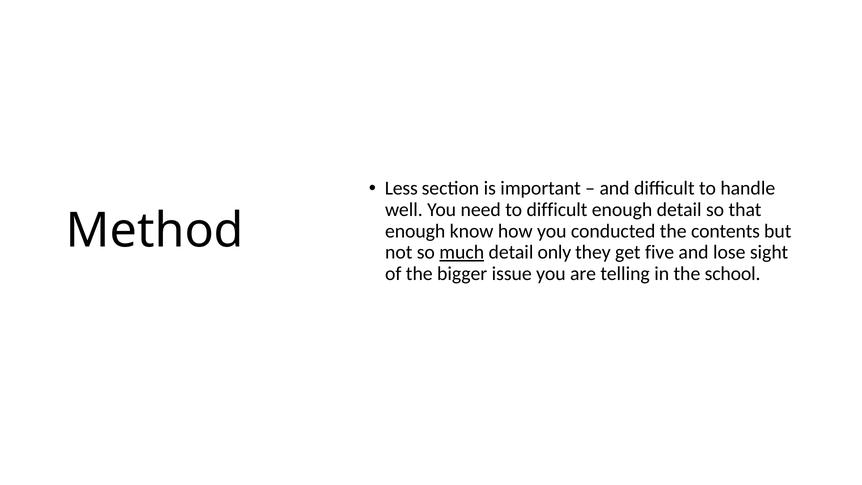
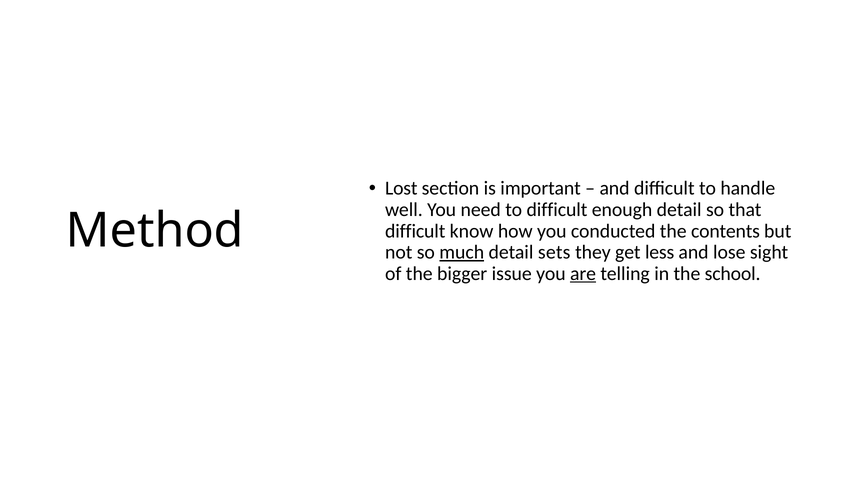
Less: Less -> Lost (401, 188)
enough: enough -> difficult (415, 231)
only: only -> sets (554, 252)
five: five -> less (660, 252)
are underline: none -> present (583, 274)
